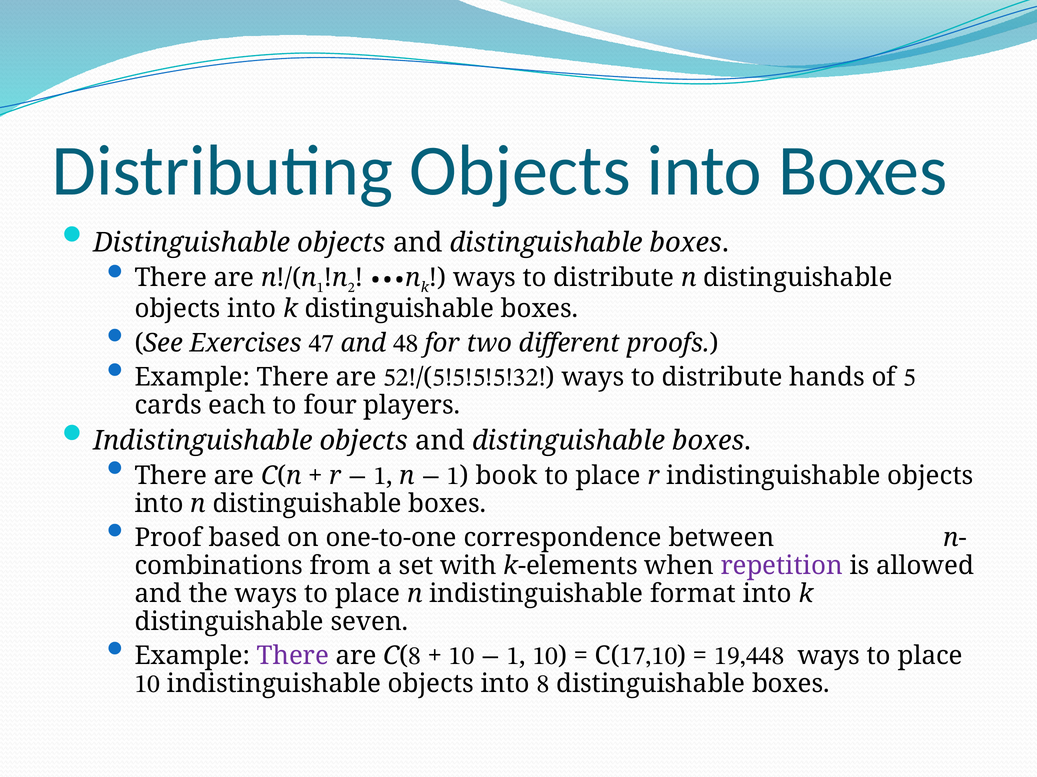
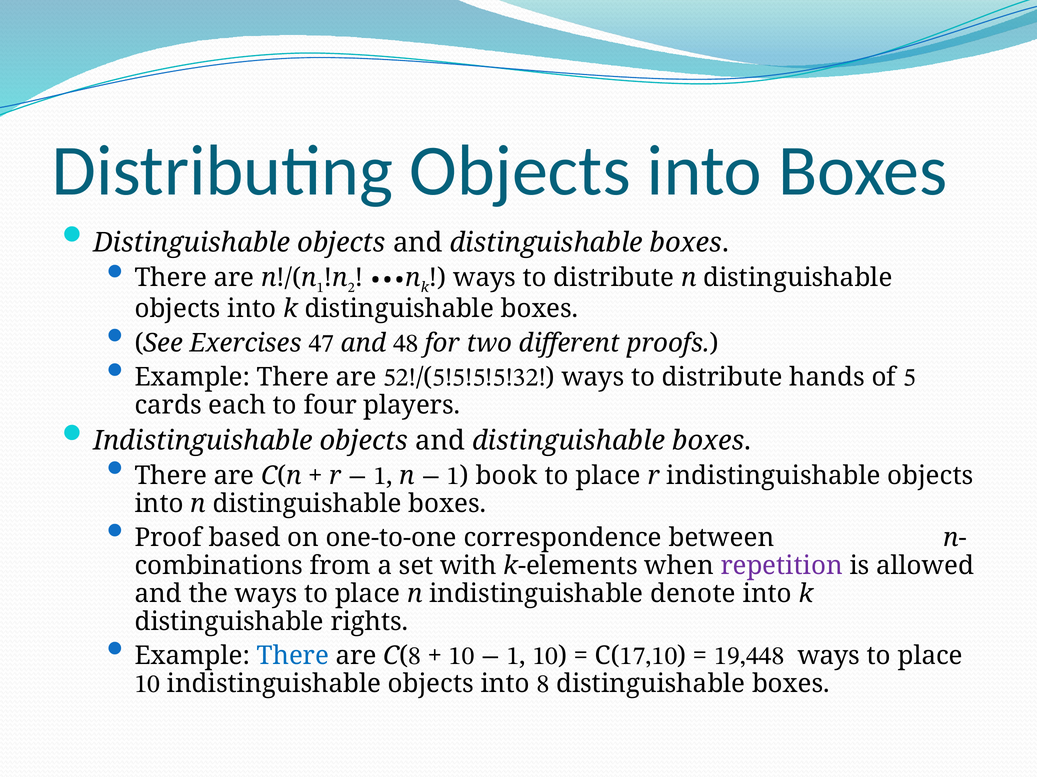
format: format -> denote (693, 594)
seven: seven -> rights (369, 622)
There colour: purple -> blue (293, 657)
